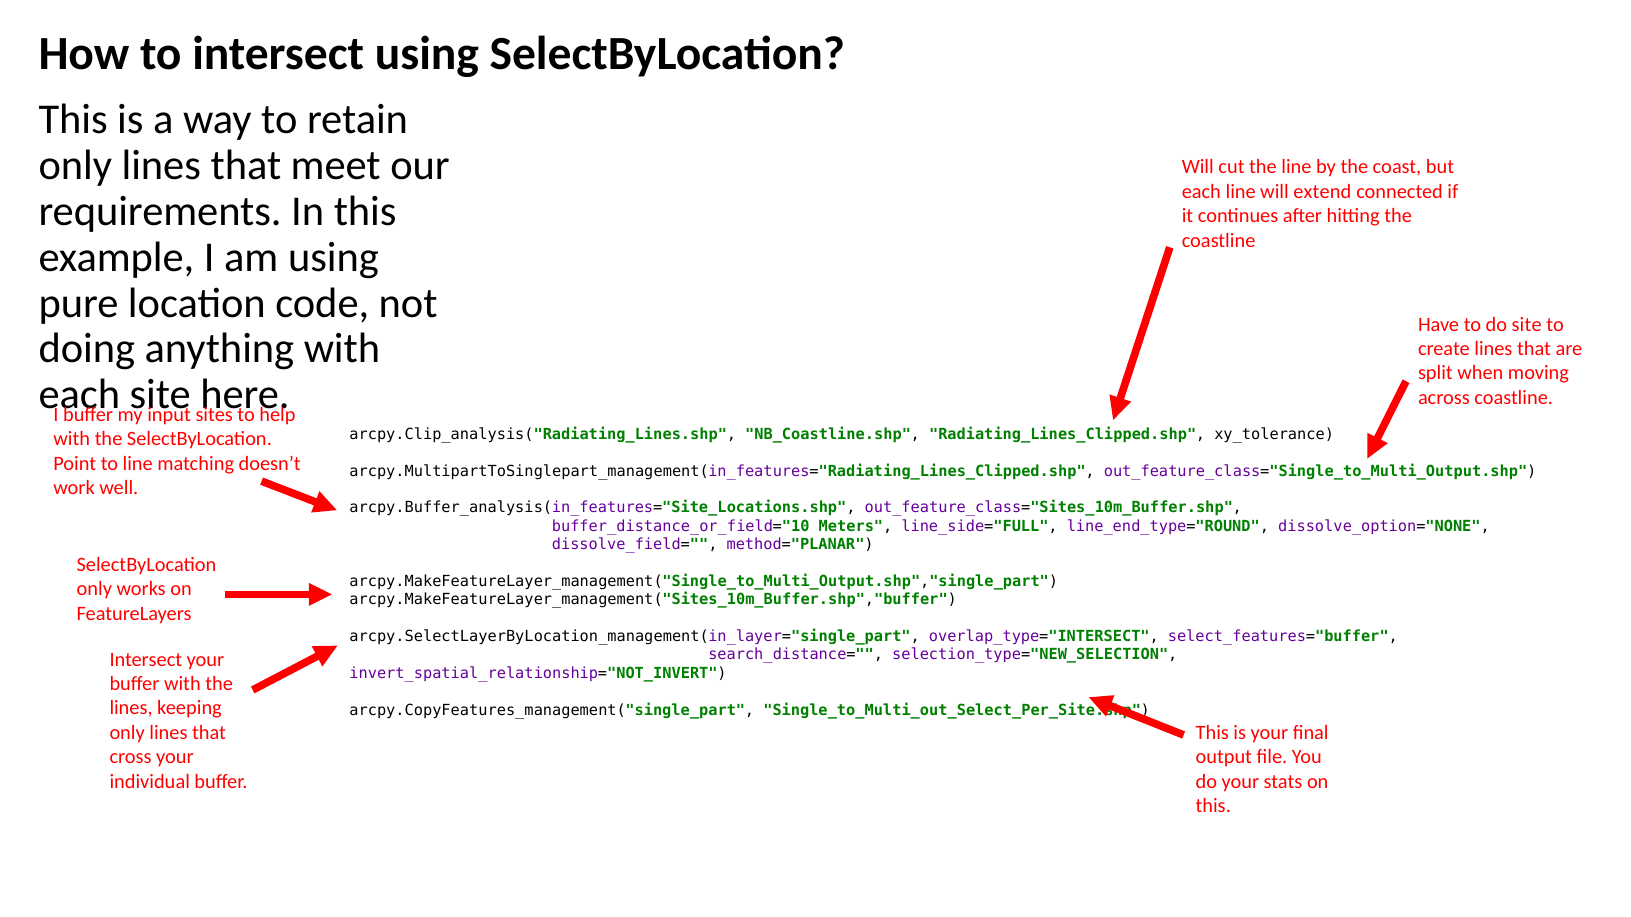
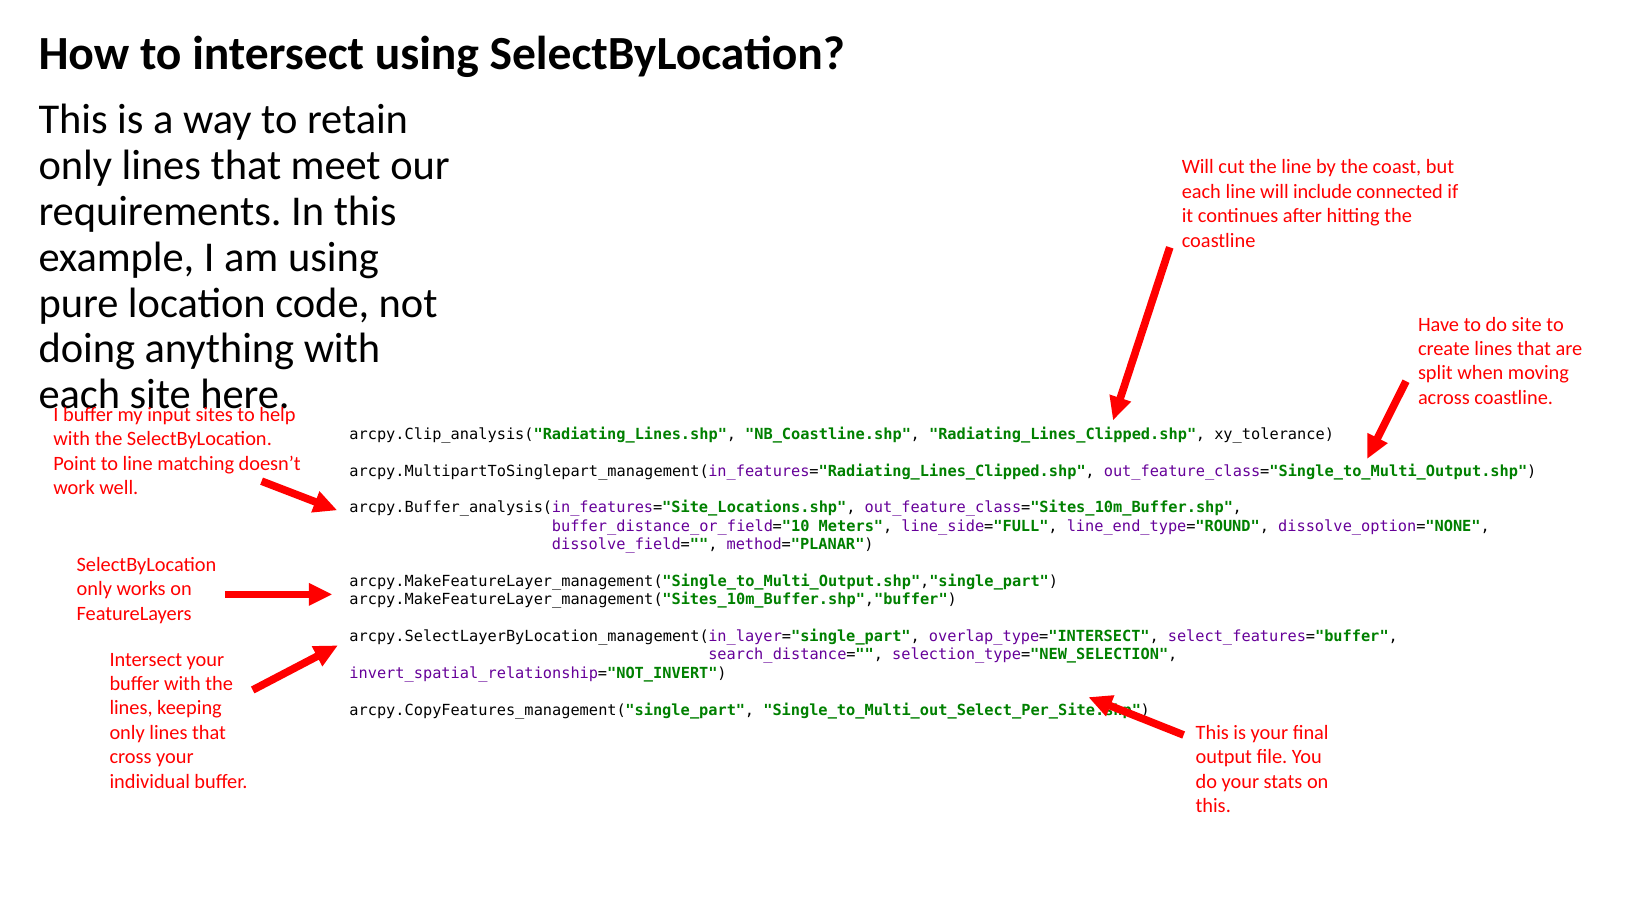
extend: extend -> include (1323, 192)
